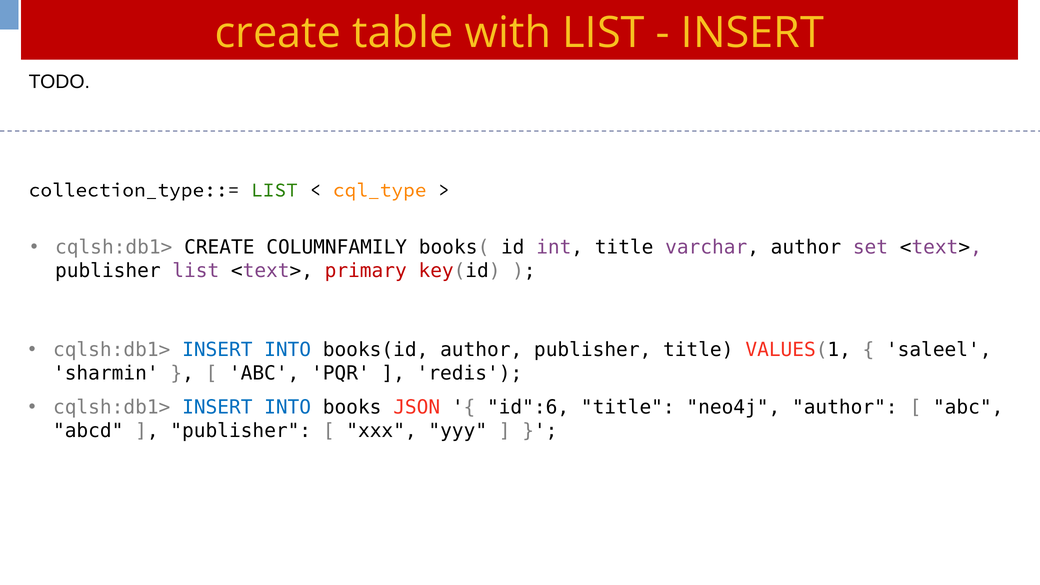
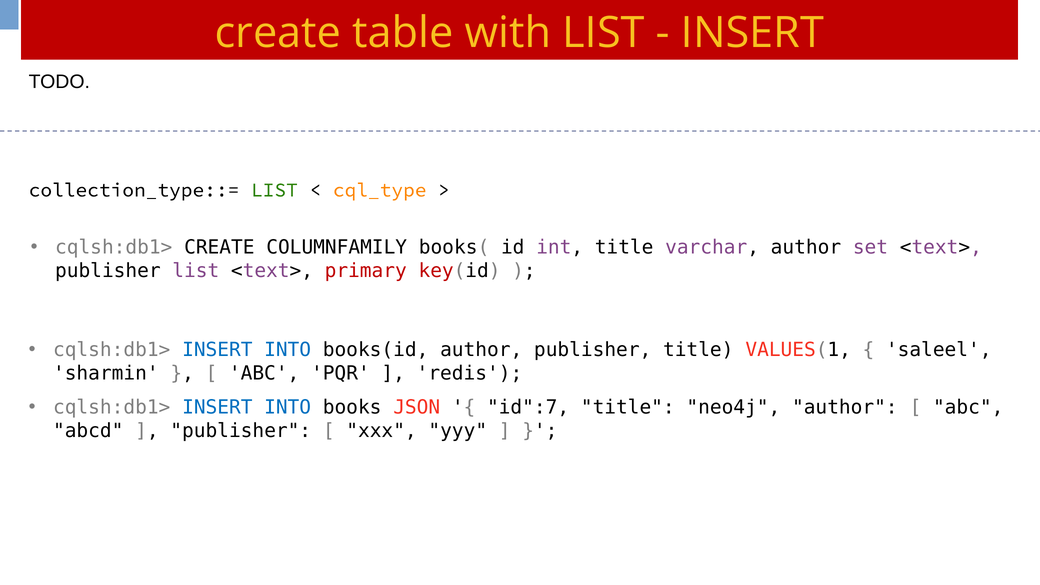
id":6: id":6 -> id":7 (528, 407)
